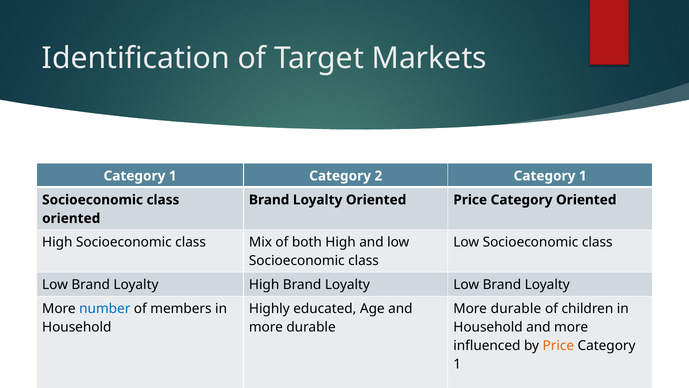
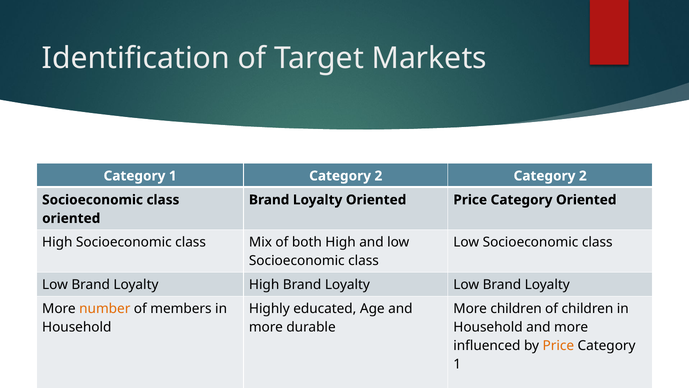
2 Category 1: 1 -> 2 (583, 176)
number colour: blue -> orange (105, 308)
durable: durable -> children (516, 308)
